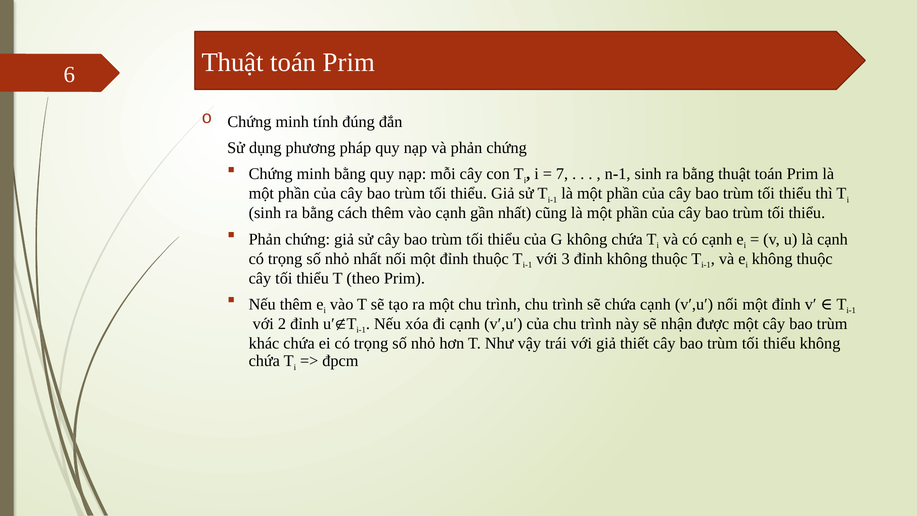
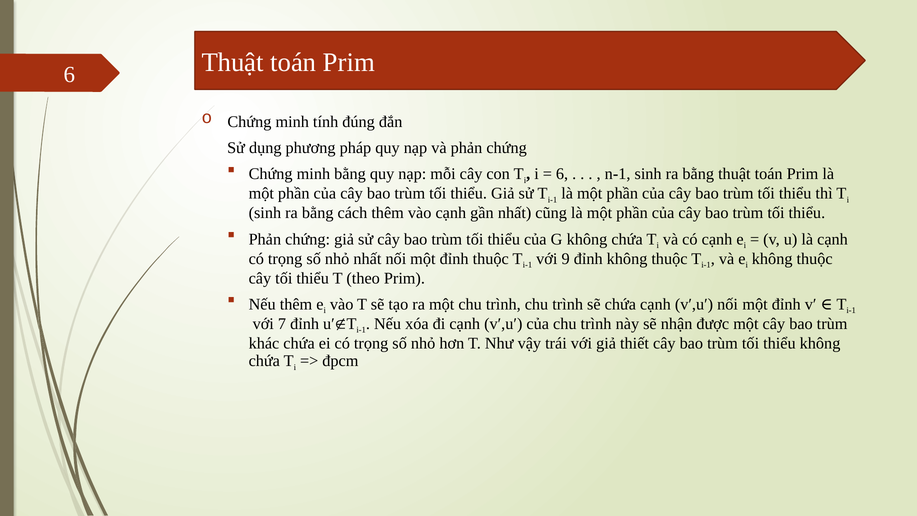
7: 7 -> 6 (562, 174)
3: 3 -> 9 (566, 259)
2: 2 -> 7 (282, 324)
